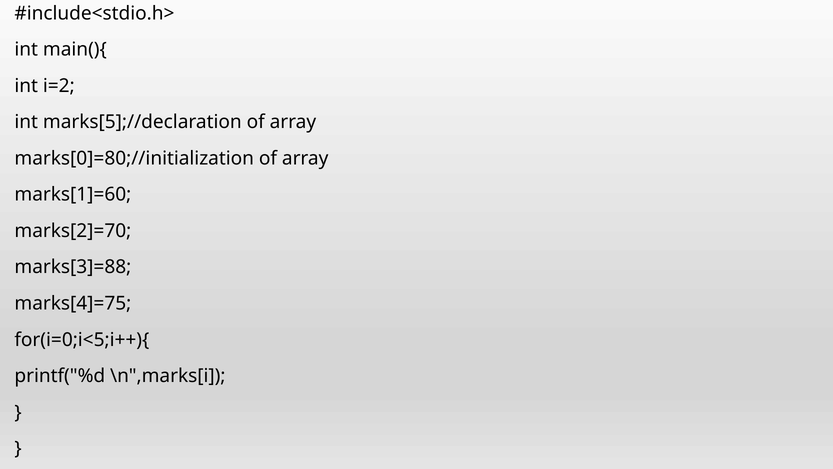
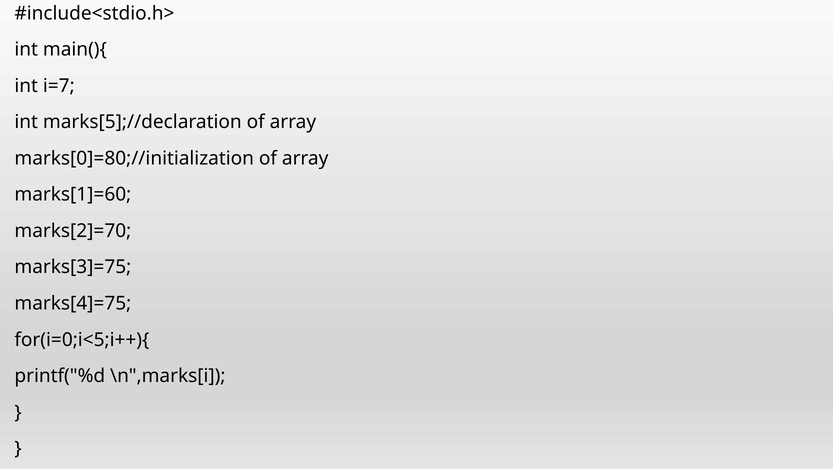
i=2: i=2 -> i=7 (59, 86)
marks[3]=88: marks[3]=88 -> marks[3]=75 (73, 267)
